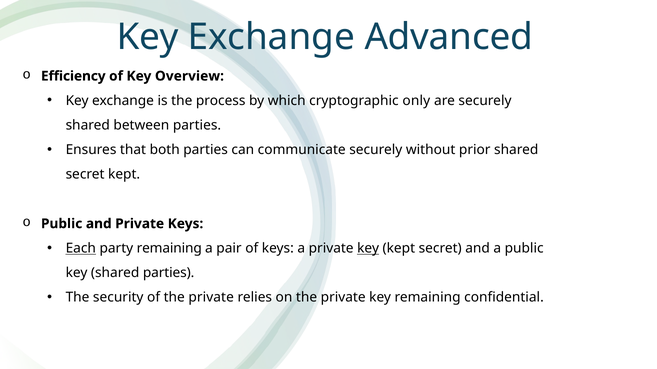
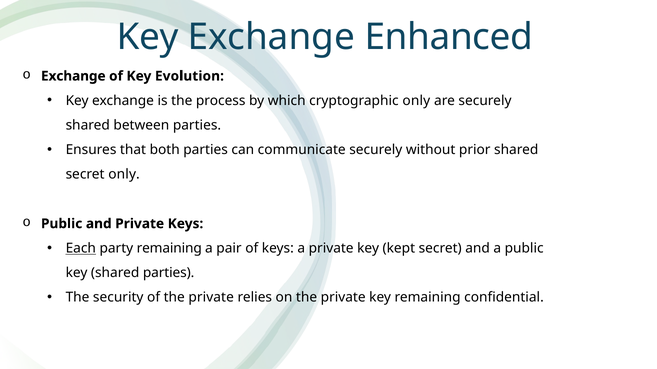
Advanced: Advanced -> Enhanced (449, 37)
Efficiency: Efficiency -> Exchange (73, 76)
Overview: Overview -> Evolution (189, 76)
secret kept: kept -> only (124, 175)
key underline: present -> none (368, 249)
